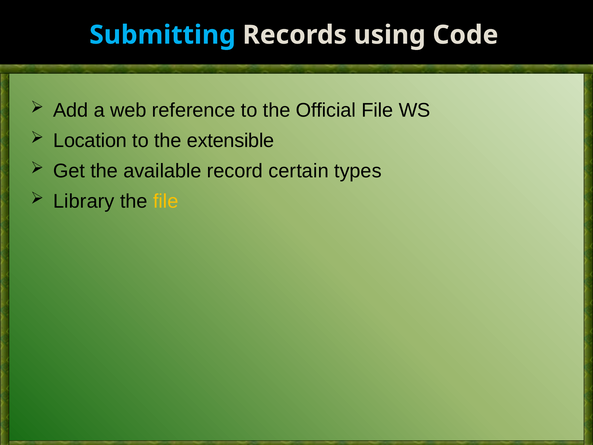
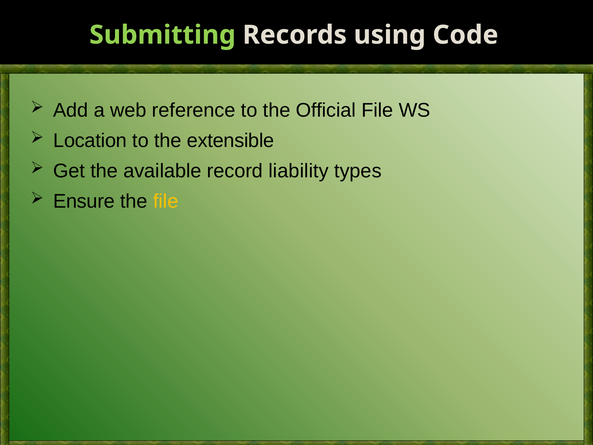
Submitting colour: light blue -> light green (162, 35)
certain: certain -> liability (299, 171)
Library: Library -> Ensure (84, 201)
